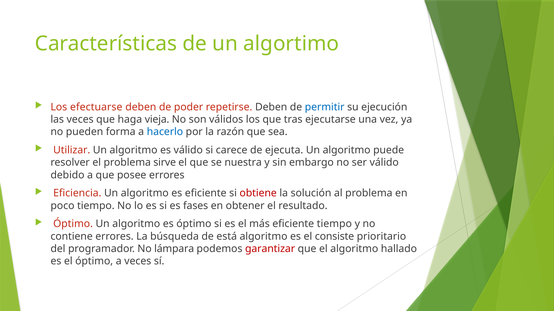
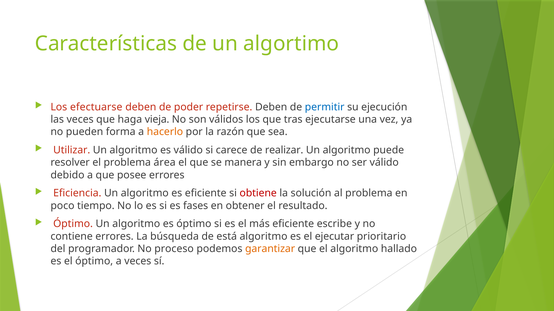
hacerlo colour: blue -> orange (165, 132)
ejecuta: ejecuta -> realizar (284, 150)
sirve: sirve -> área (165, 163)
nuestra: nuestra -> manera (243, 163)
eficiente tiempo: tiempo -> escribe (334, 224)
consiste: consiste -> ejecutar (334, 237)
lámpara: lámpara -> proceso (174, 249)
garantizar colour: red -> orange (270, 249)
